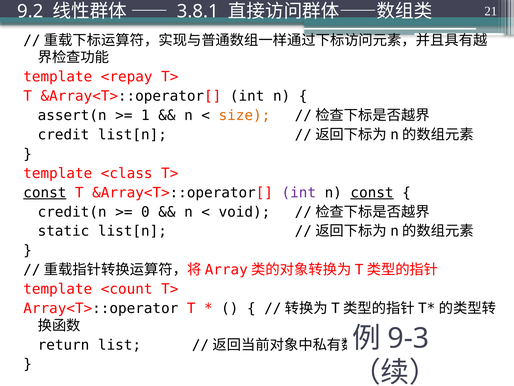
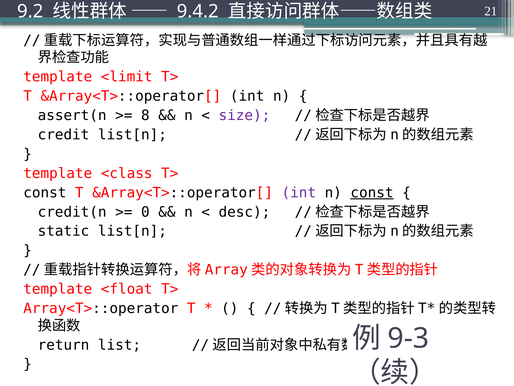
3.8.1: 3.8.1 -> 9.4.2 (198, 11)
<repay: <repay -> <limit (127, 77)
1: 1 -> 8 (145, 115)
size colour: orange -> purple (244, 115)
const underline: present -> none (45, 192)
void: void -> desc (244, 212)
<count: <count -> <float (127, 289)
